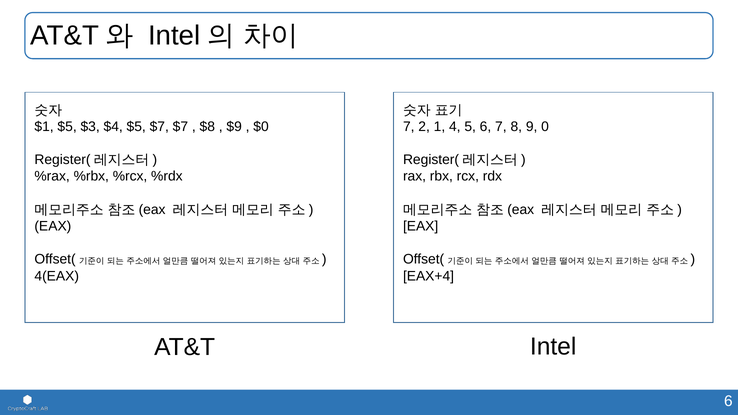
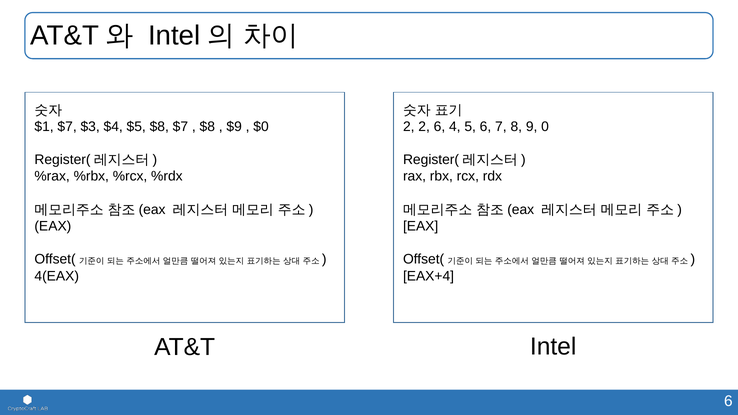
$1 $5: $5 -> $7 (67, 127)
$5 $7: $7 -> $8 (159, 127)
7: 7 -> 2 (409, 127)
2 1: 1 -> 6 (439, 127)
